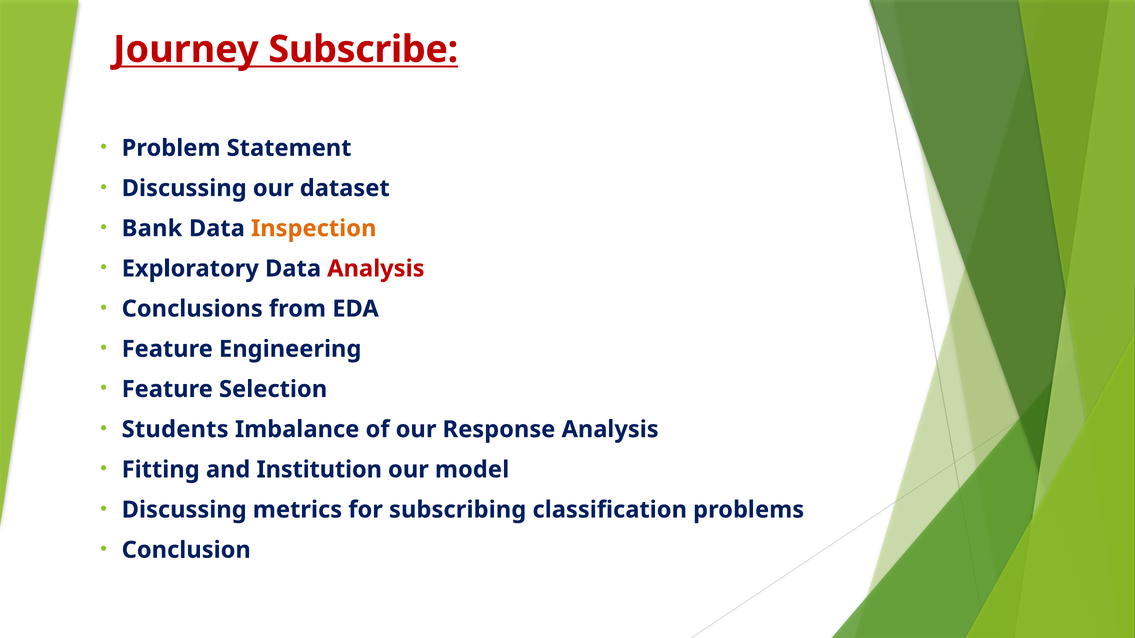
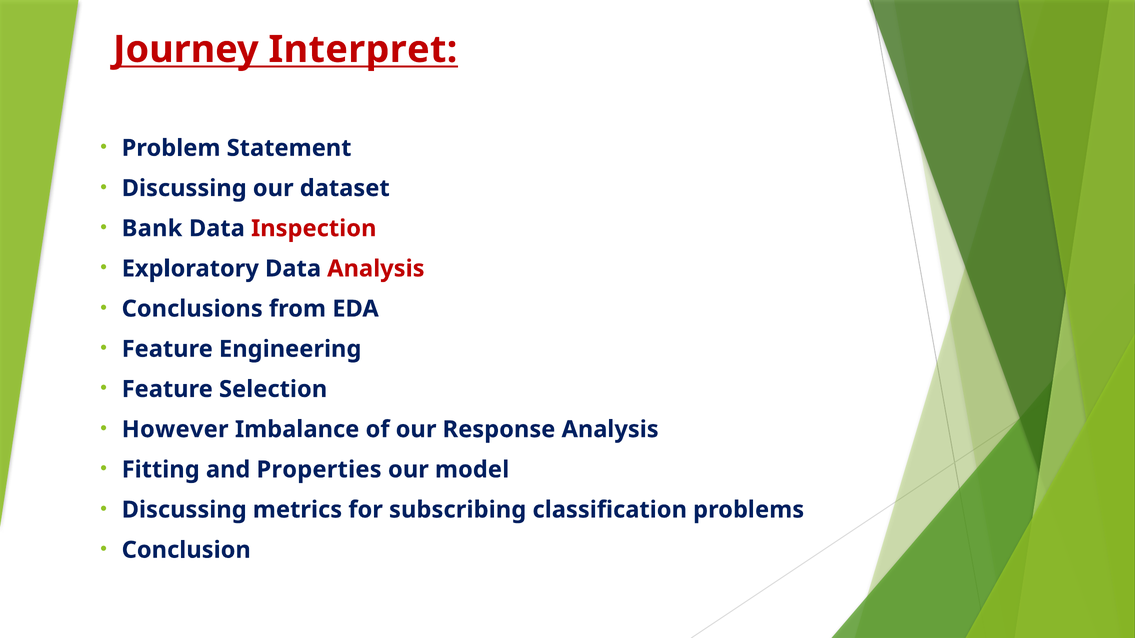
Subscribe: Subscribe -> Interpret (363, 49)
Inspection colour: orange -> red (314, 229)
Students: Students -> However (175, 430)
Institution: Institution -> Properties (319, 470)
